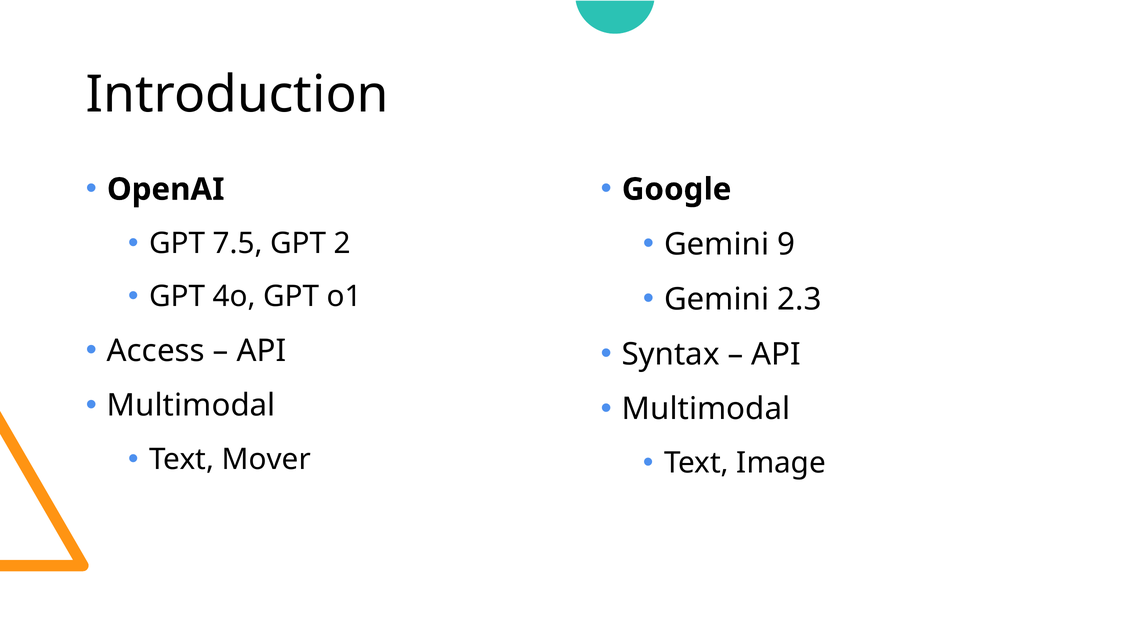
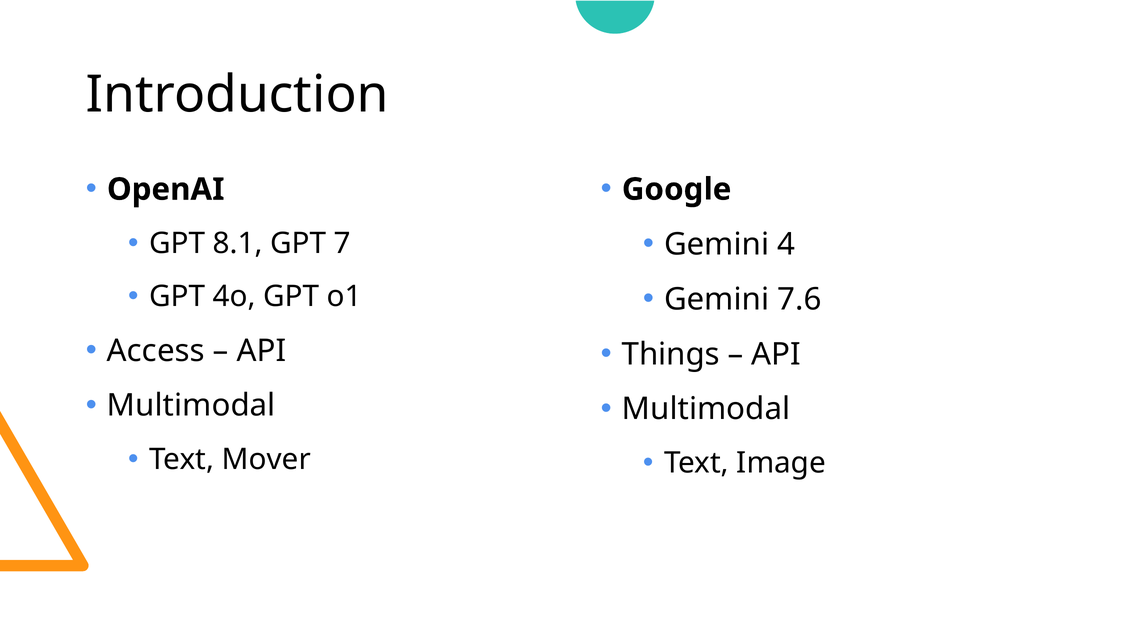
7.5: 7.5 -> 8.1 (238, 244)
2: 2 -> 7 (342, 244)
9: 9 -> 4 (786, 244)
2.3: 2.3 -> 7.6 (800, 299)
Syntax: Syntax -> Things (671, 354)
